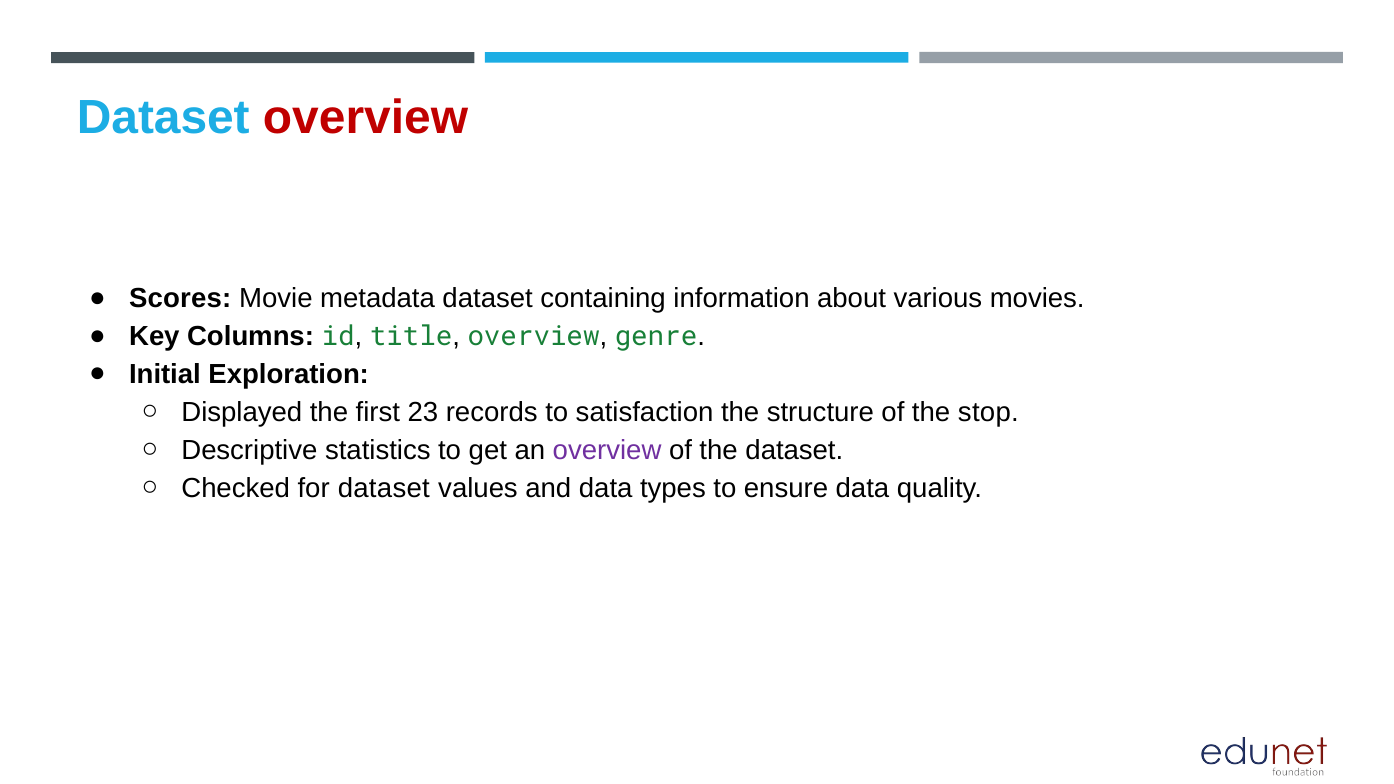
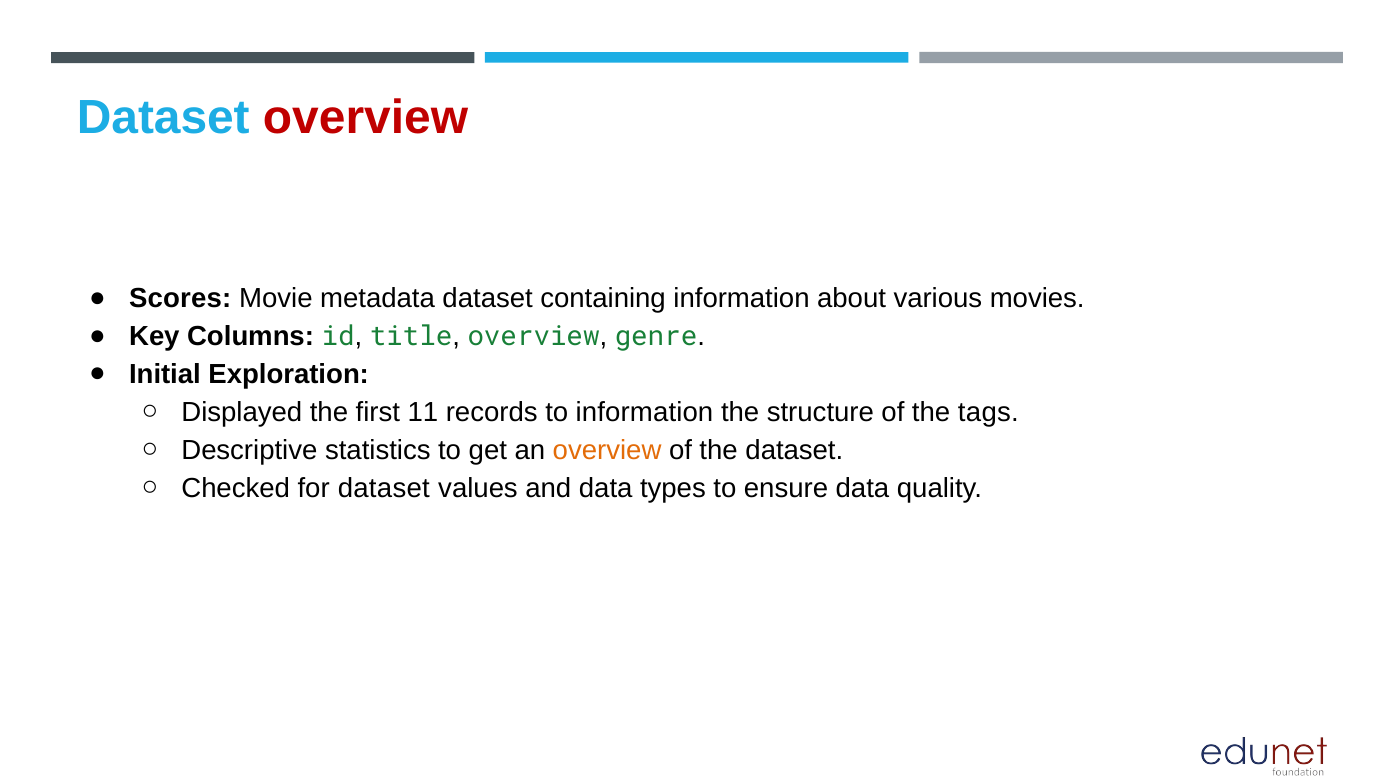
23: 23 -> 11 (423, 413)
to satisfaction: satisfaction -> information (645, 413)
stop: stop -> tags (988, 413)
overview colour: purple -> orange (607, 451)
